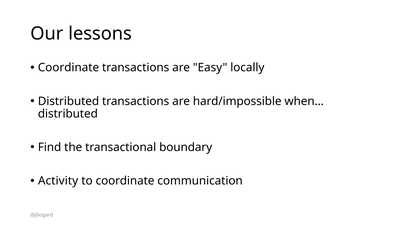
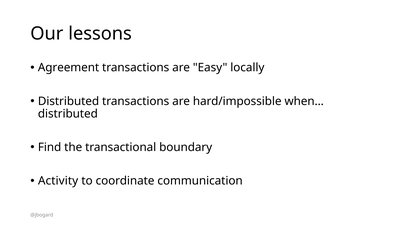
Coordinate: Coordinate -> Agreement (69, 67)
